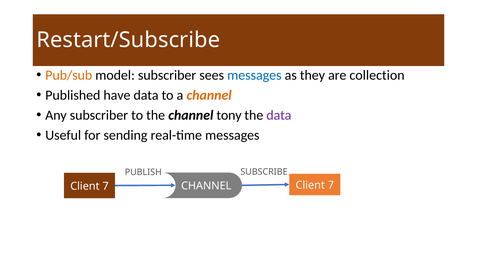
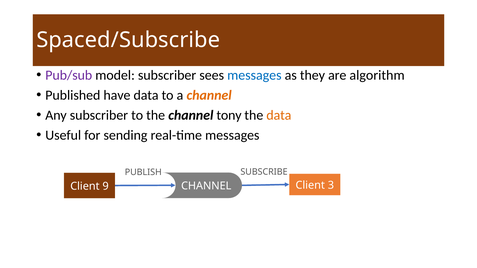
Restart/Subscribe: Restart/Subscribe -> Spaced/Subscribe (128, 40)
Pub/sub colour: orange -> purple (69, 75)
collection: collection -> algorithm (377, 75)
data colour: purple -> orange (279, 115)
7: 7 -> 9 (106, 186)
7: 7 -> 3 (331, 185)
